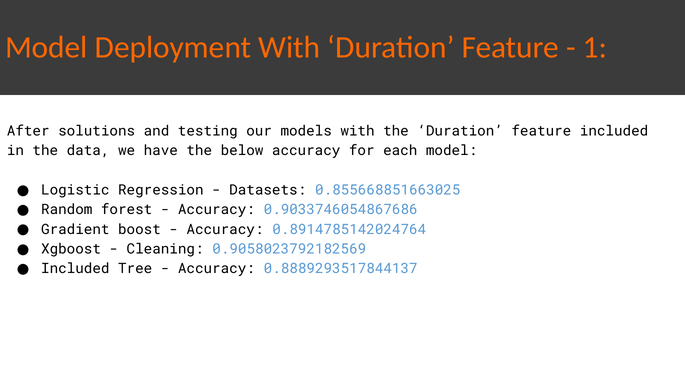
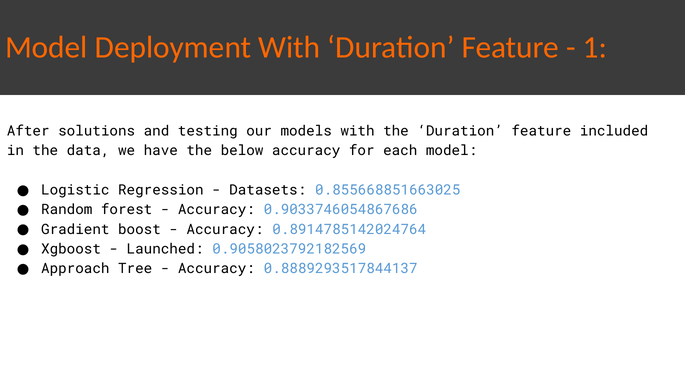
Cleaning: Cleaning -> Launched (165, 249)
Included: Included -> Approach (75, 269)
